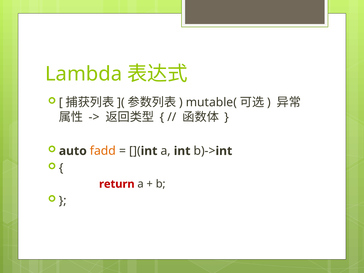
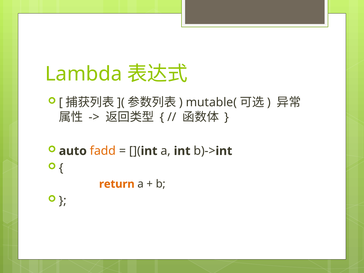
return colour: red -> orange (117, 184)
